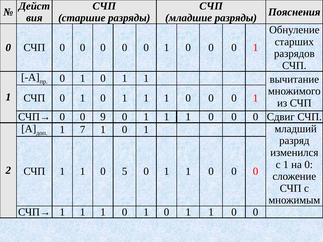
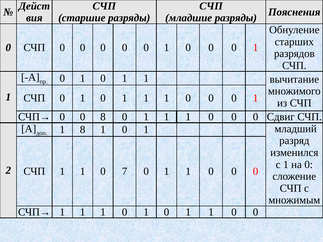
0 9: 9 -> 8 (103, 117)
1 7: 7 -> 8 (83, 130)
5: 5 -> 7 (125, 171)
